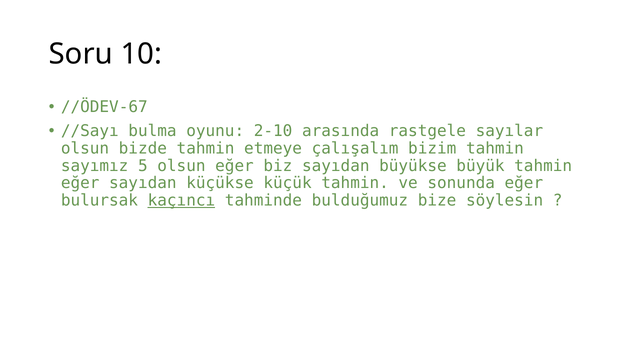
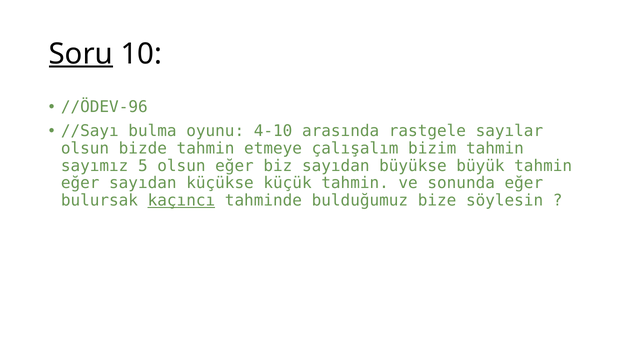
Soru underline: none -> present (81, 54)
//ÖDEV-67: //ÖDEV-67 -> //ÖDEV-96 (104, 107)
2-10: 2-10 -> 4-10 (273, 131)
